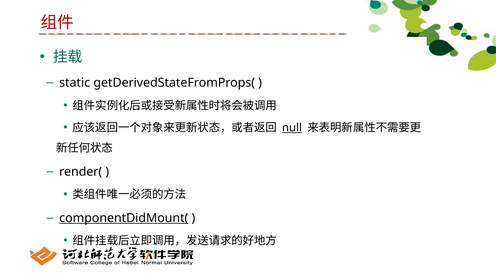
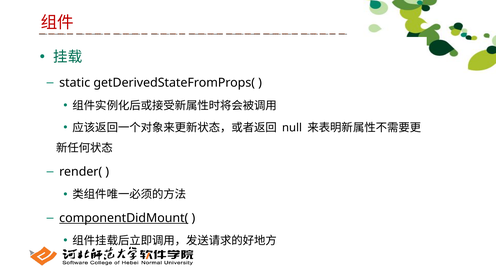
null underline: present -> none (292, 128)
